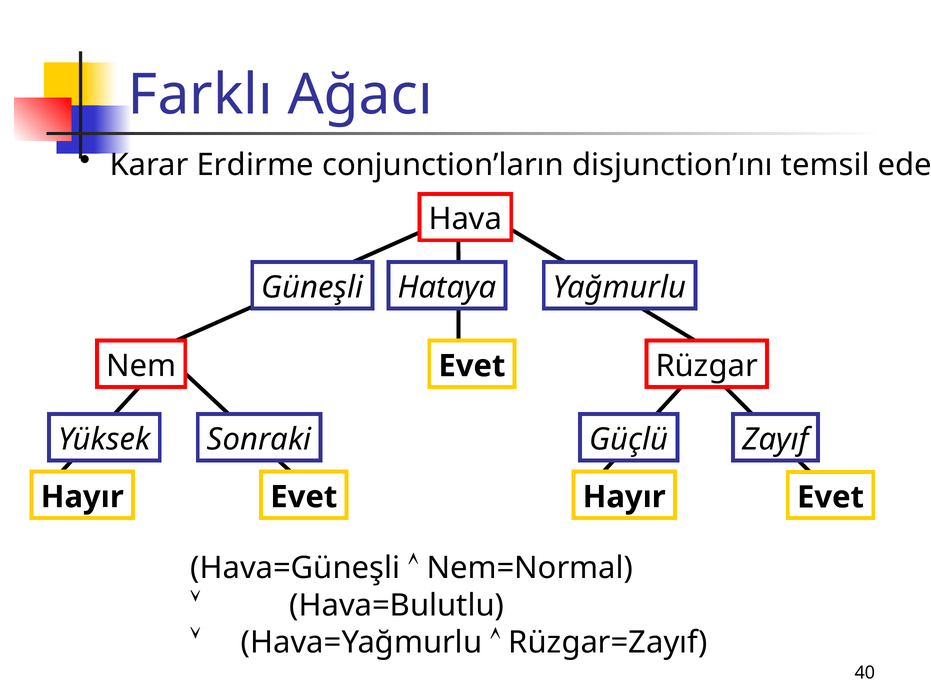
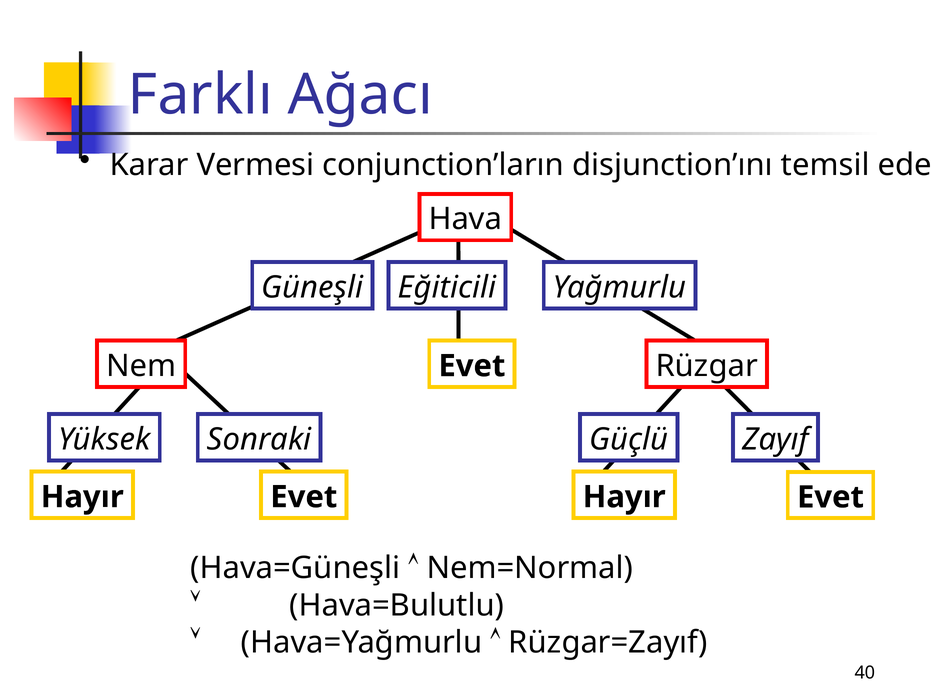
Erdirme: Erdirme -> Vermesi (255, 165)
Hataya: Hataya -> Eğiticili (447, 288)
